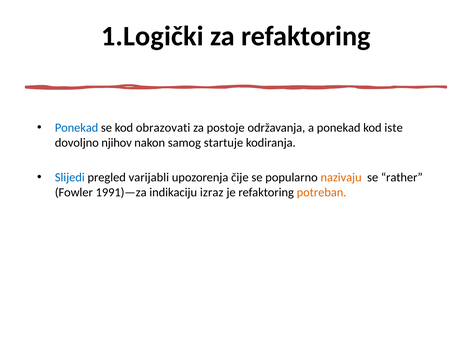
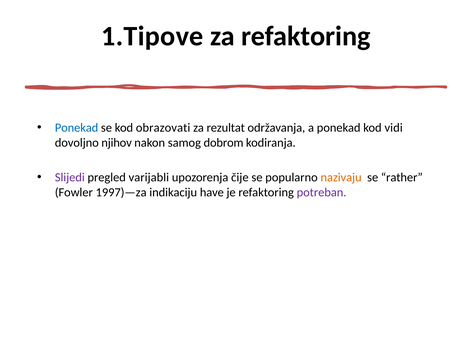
1.Logički: 1.Logički -> 1.Tipove (152, 36)
postoje: postoje -> rezultat (226, 128)
iste: iste -> vidi (394, 128)
startuje: startuje -> dobrom (224, 143)
Slijedi colour: blue -> purple (70, 177)
1991)—za: 1991)—za -> 1997)—za (121, 192)
izraz: izraz -> have (212, 192)
potreban colour: orange -> purple (322, 192)
